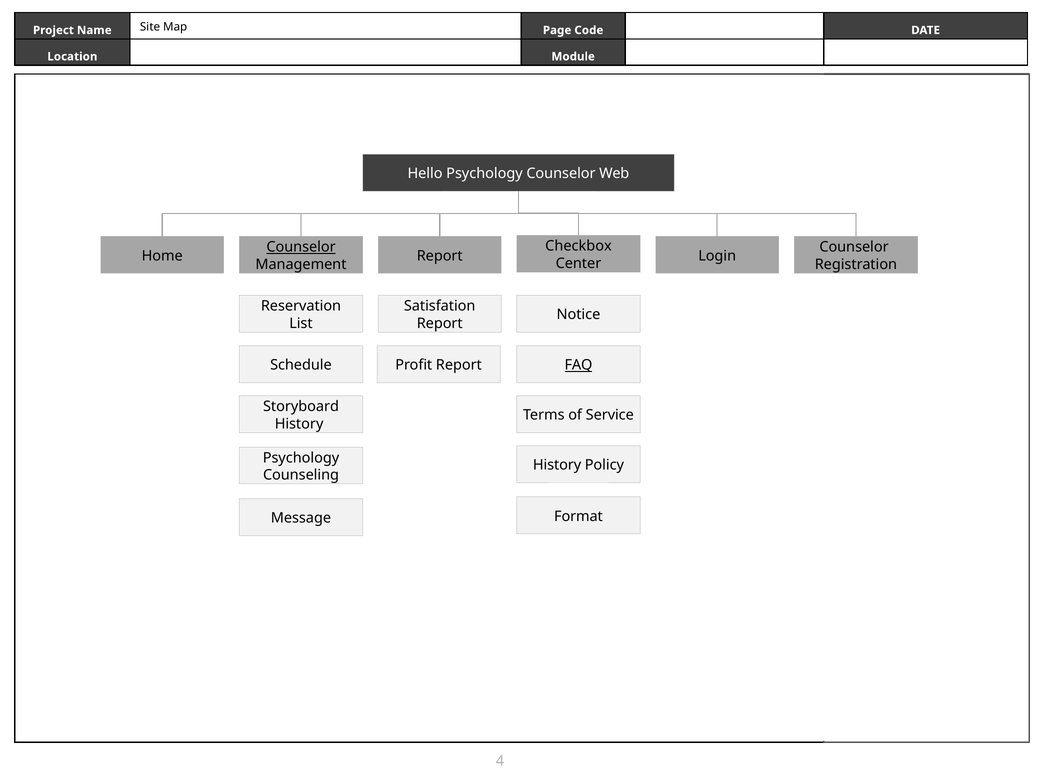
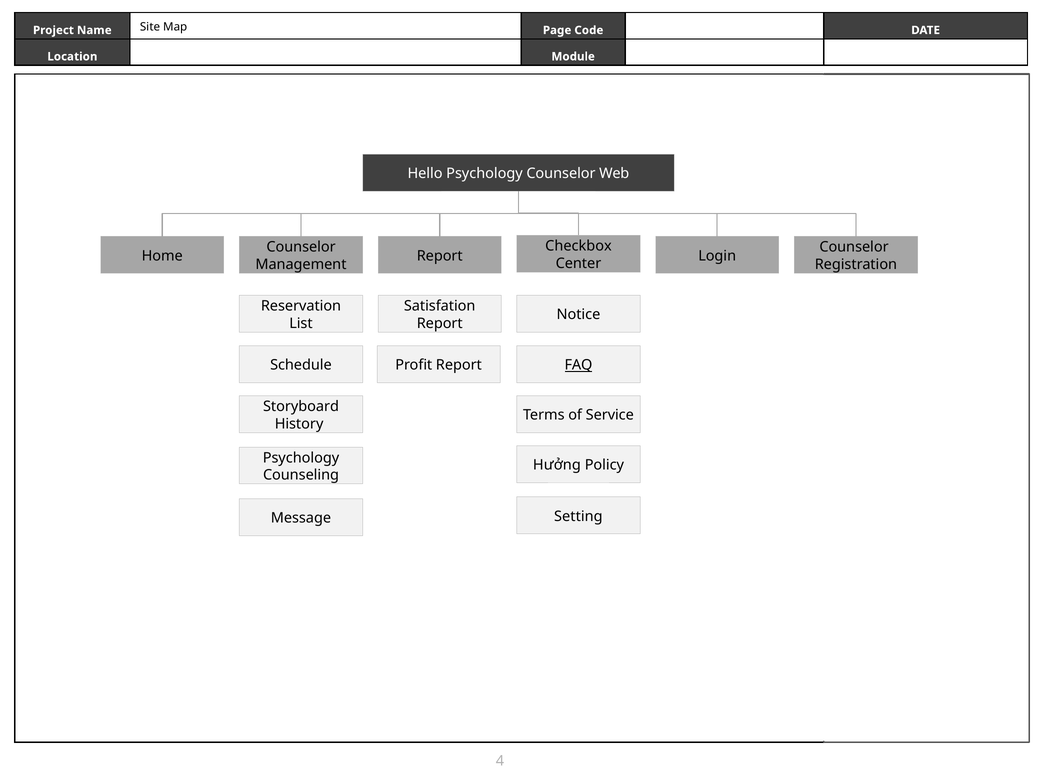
Counselor underline: present -> none (301, 247)
History: History -> Hưởng (557, 465)
Format: Format -> Setting (578, 516)
